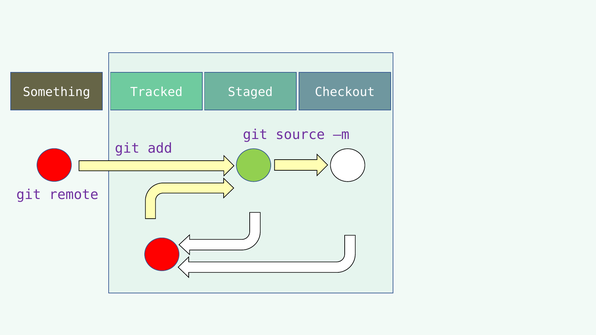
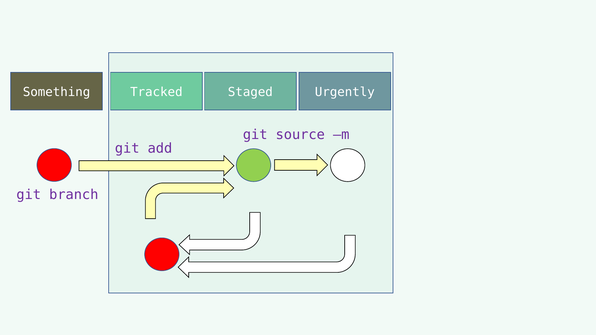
Checkout: Checkout -> Urgently (345, 92)
remote: remote -> branch (74, 195)
